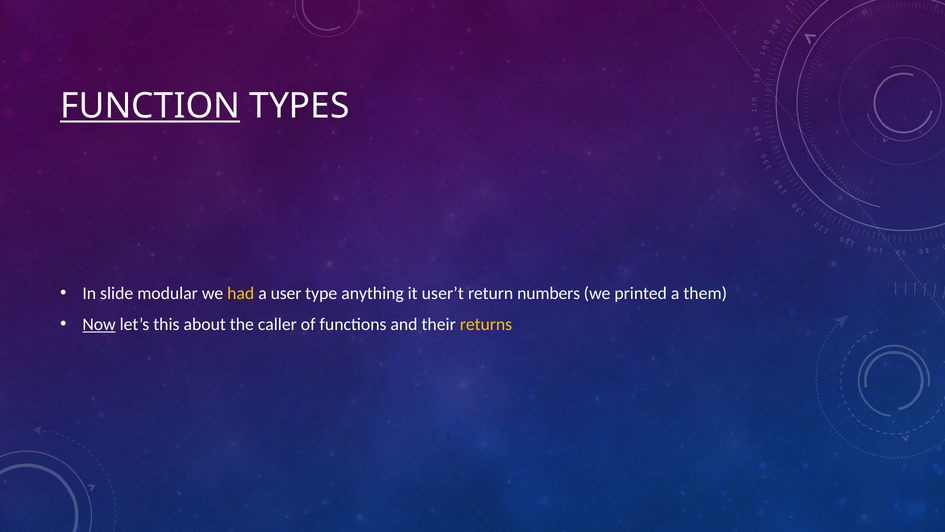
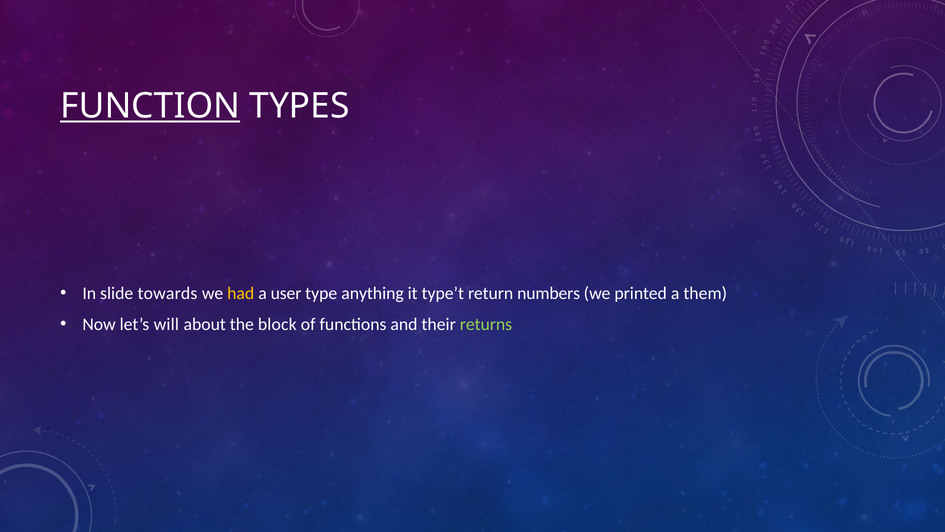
modular: modular -> towards (167, 293)
user’t: user’t -> type’t (443, 293)
Now underline: present -> none (99, 324)
this: this -> will (166, 324)
caller: caller -> block (277, 324)
returns colour: yellow -> light green (486, 324)
